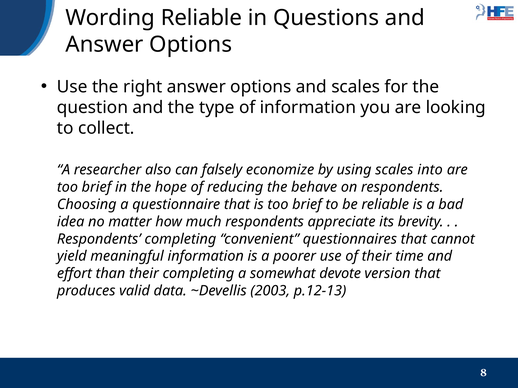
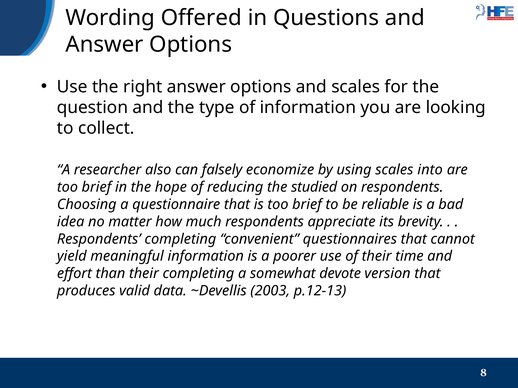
Wording Reliable: Reliable -> Offered (201, 18)
behave: behave -> studied (314, 187)
